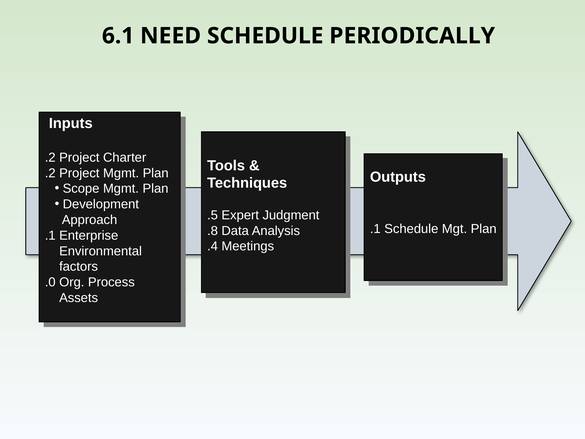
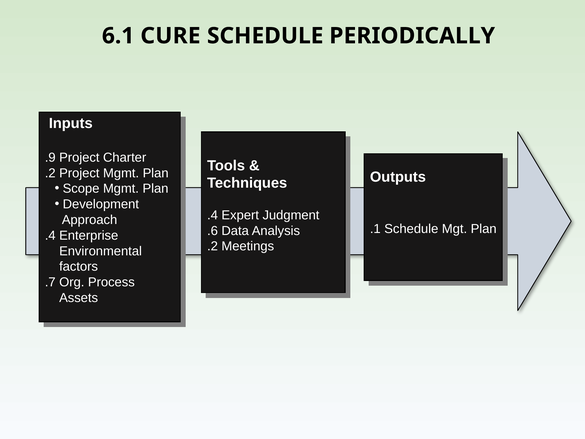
NEED: NEED -> CURE (170, 36)
.2: .2 -> .9 (50, 157)
.5: .5 -> .4 (213, 215)
.8: .8 -> .6 (213, 231)
.1: .1 -> .4 (50, 235)
.4: .4 -> .2 (213, 246)
.0: .0 -> .7 (50, 282)
